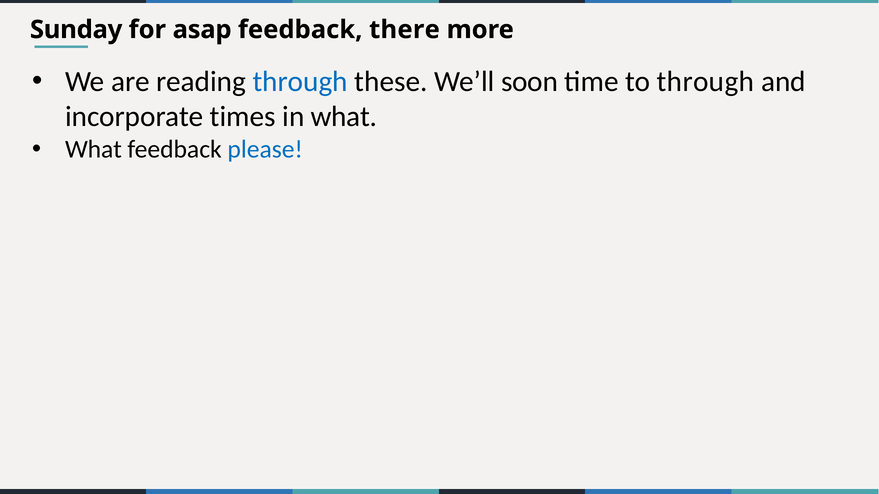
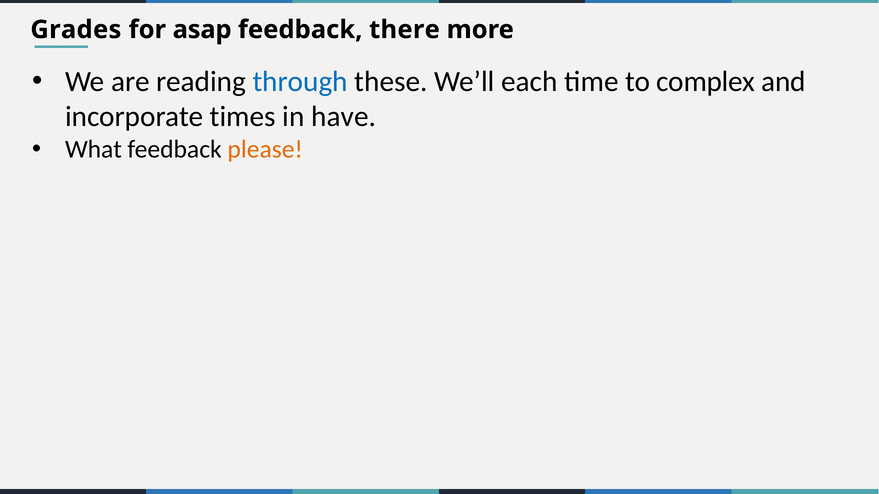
Sunday: Sunday -> Grades (76, 30)
soon: soon -> each (529, 82)
to through: through -> complex (706, 82)
in what: what -> have (344, 117)
please colour: blue -> orange (265, 150)
